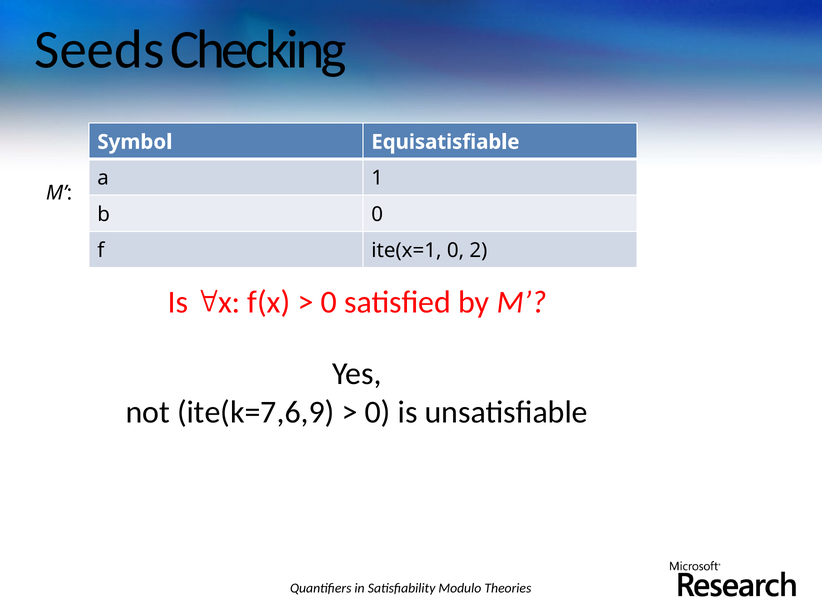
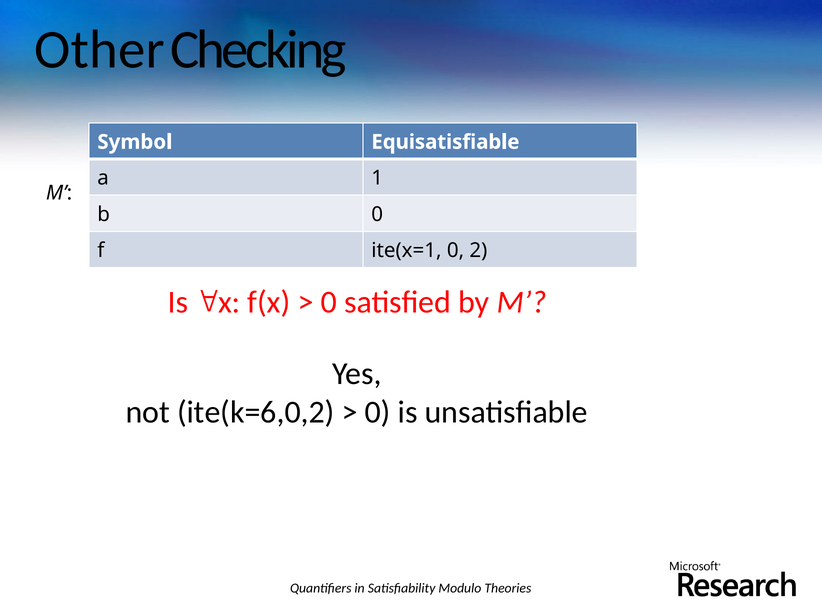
Seeds: Seeds -> Other (99, 50)
ite(k=7,6,9: ite(k=7,6,9 -> ite(k=6,0,2 (256, 413)
